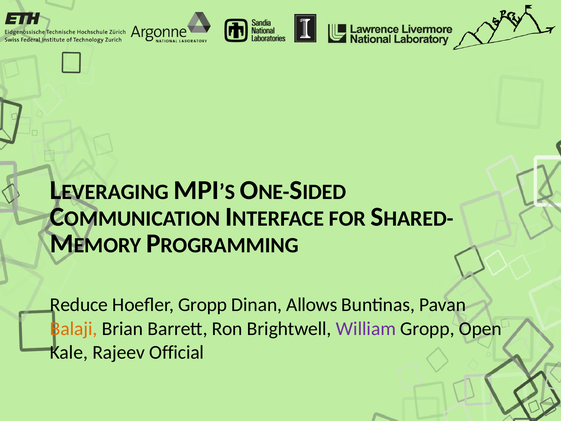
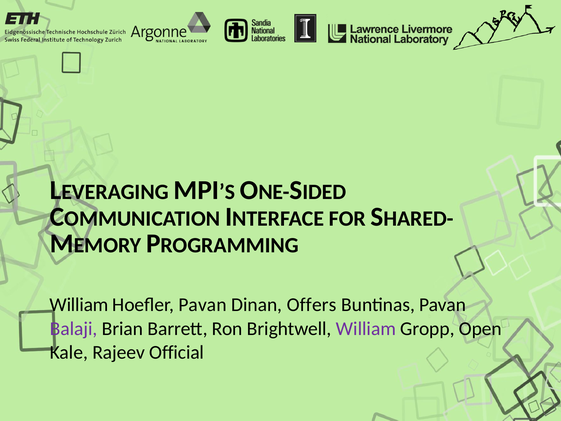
Reduce: Reduce -> William (79, 305)
Hoefler Gropp: Gropp -> Pavan (203, 305)
Allows: Allows -> Offers (312, 305)
Balaji colour: orange -> purple (74, 328)
